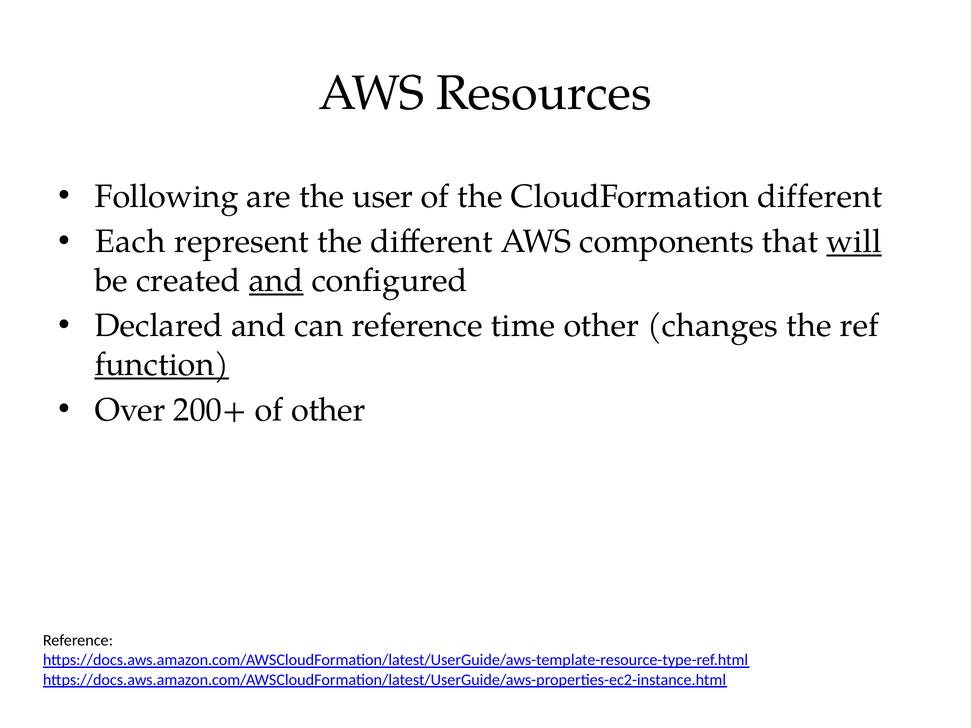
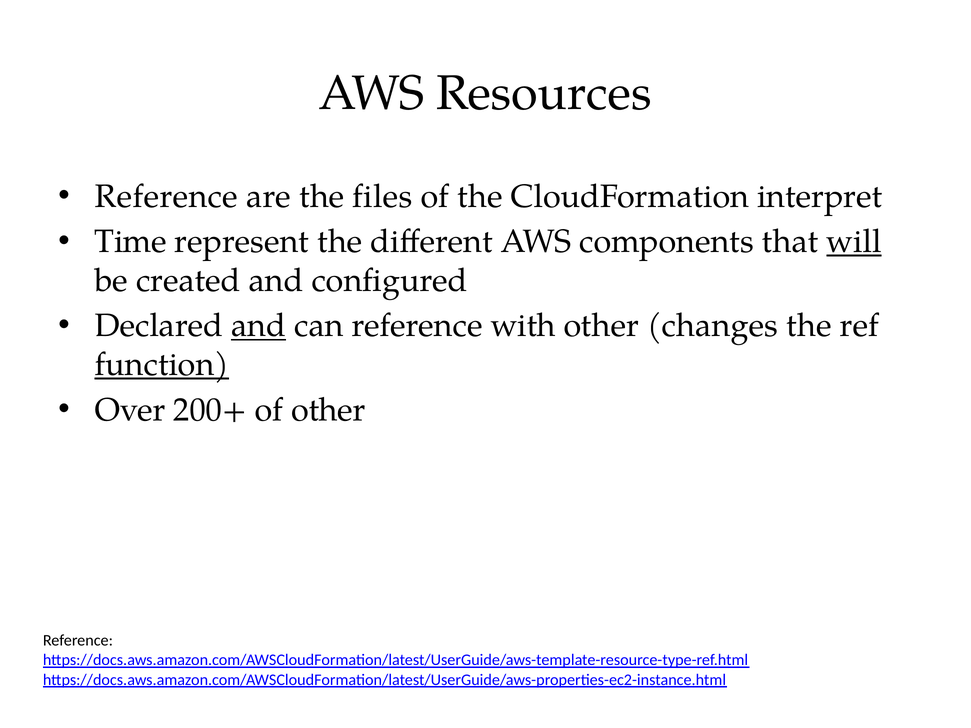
Following: Following -> Reference (166, 196)
user: user -> files (382, 196)
CloudFormation different: different -> interpret (820, 196)
Each: Each -> Time (131, 242)
and underline: present -> none (276, 281)
and underline: none -> present (259, 326)
time: time -> with (523, 326)
